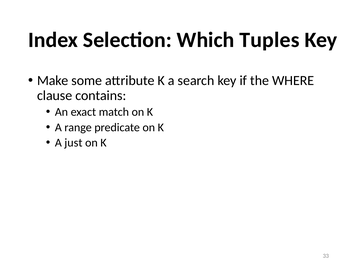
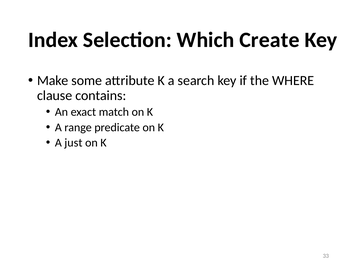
Tuples: Tuples -> Create (269, 40)
